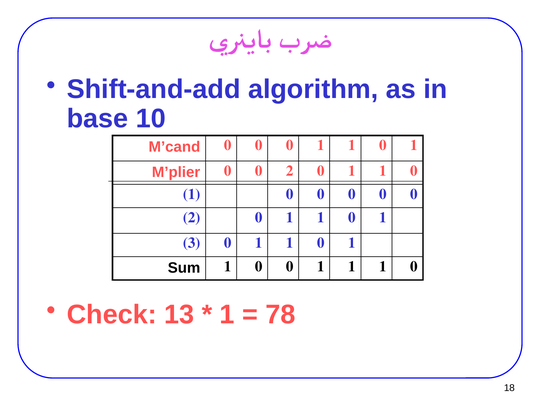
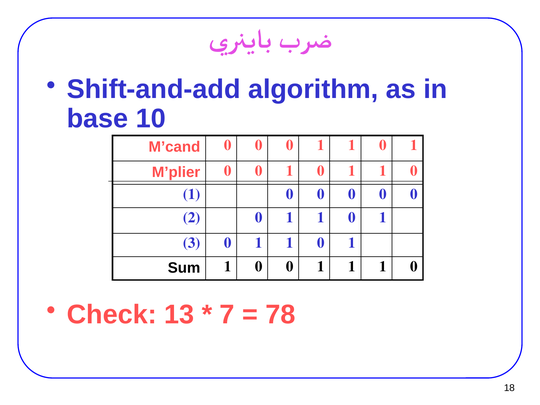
M’plier 0 0 2: 2 -> 1 (290, 171)
1: 1 -> 7 (227, 314)
